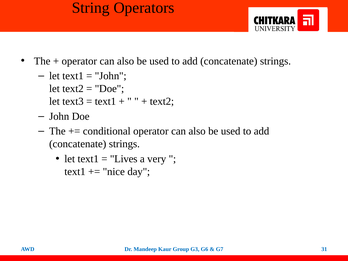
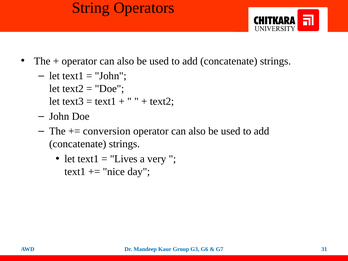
conditional: conditional -> conversion (107, 131)
